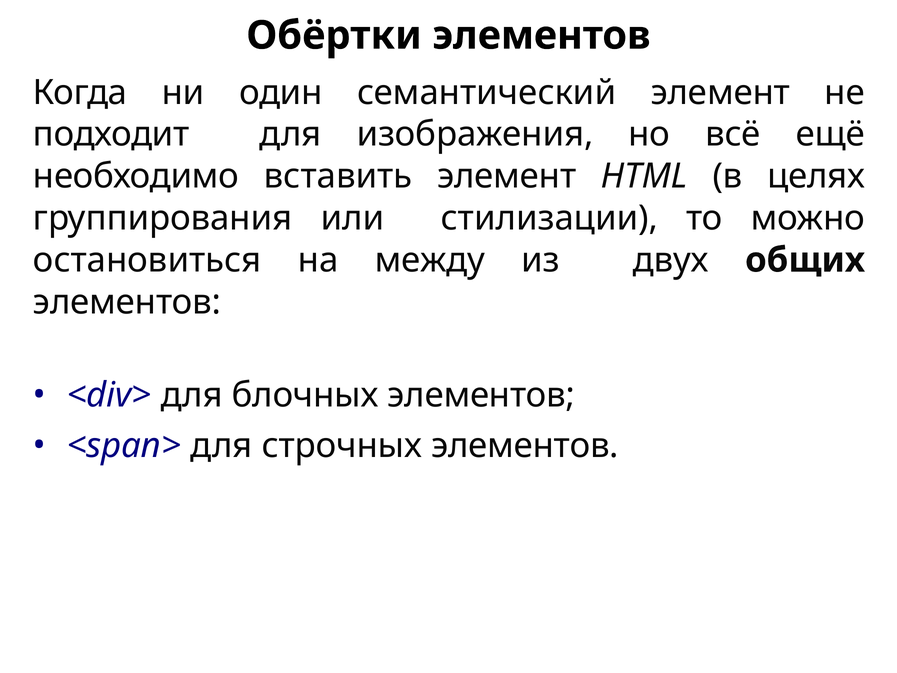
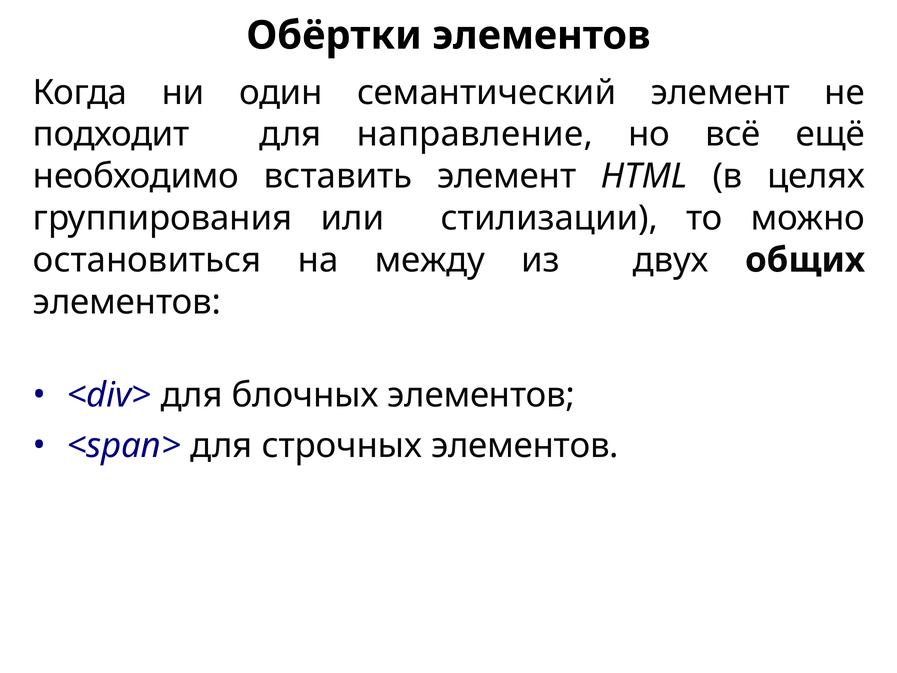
изображения: изображения -> направление (475, 134)
